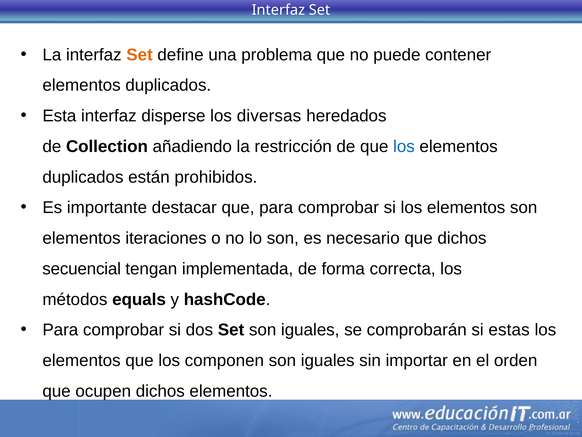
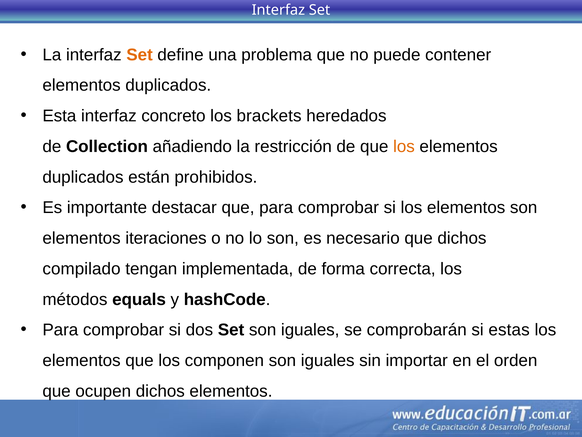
disperse: disperse -> concreto (173, 116)
diversas: diversas -> brackets (269, 116)
los colour: blue -> orange (404, 146)
secuencial: secuencial -> compilado (81, 269)
